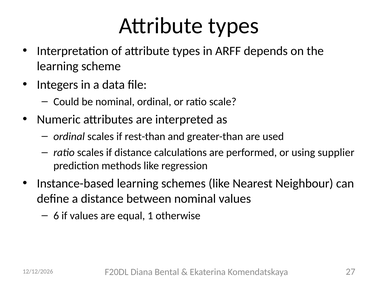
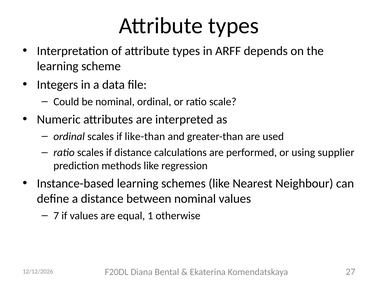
rest-than: rest-than -> like-than (145, 136)
6: 6 -> 7 (56, 215)
